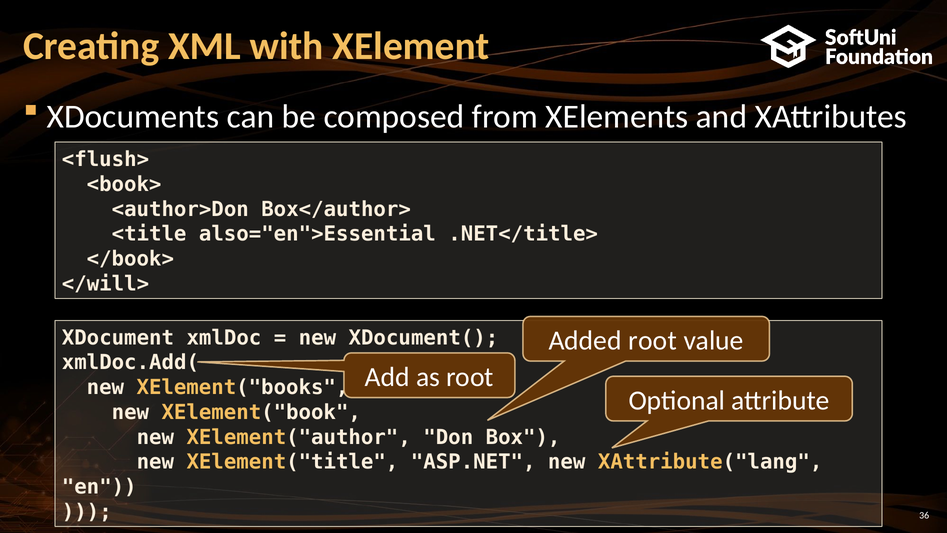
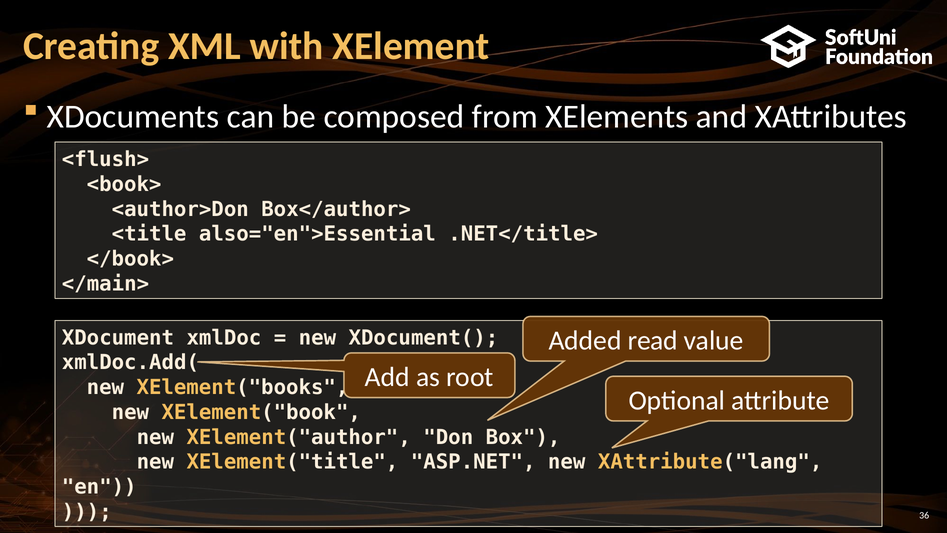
</will>: </will> -> </main> (105, 284)
Added root: root -> read (653, 341)
